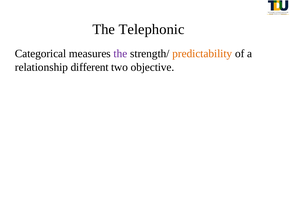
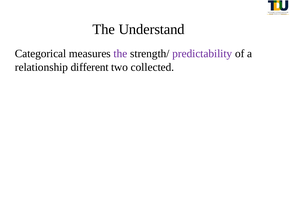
Telephonic: Telephonic -> Understand (152, 29)
predictability colour: orange -> purple (202, 54)
objective: objective -> collected (152, 67)
